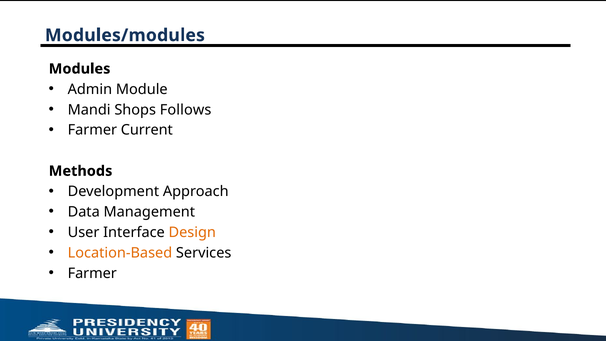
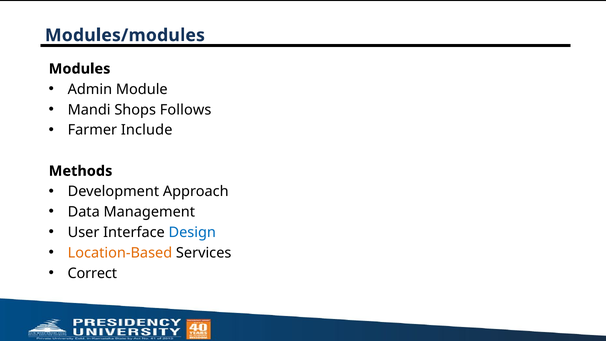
Current: Current -> Include (147, 130)
Design colour: orange -> blue (192, 232)
Farmer: Farmer -> Correct (92, 273)
